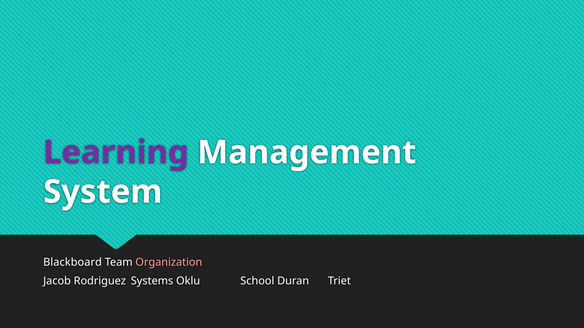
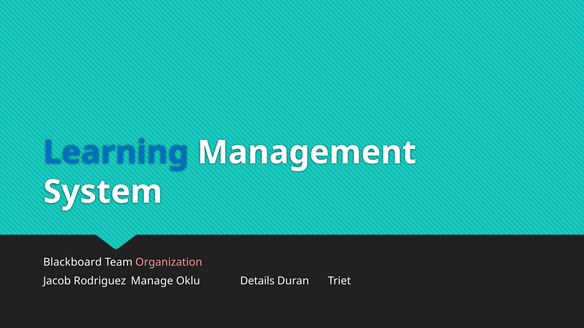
Learning colour: purple -> blue (116, 153)
Systems: Systems -> Manage (152, 281)
School: School -> Details (257, 281)
